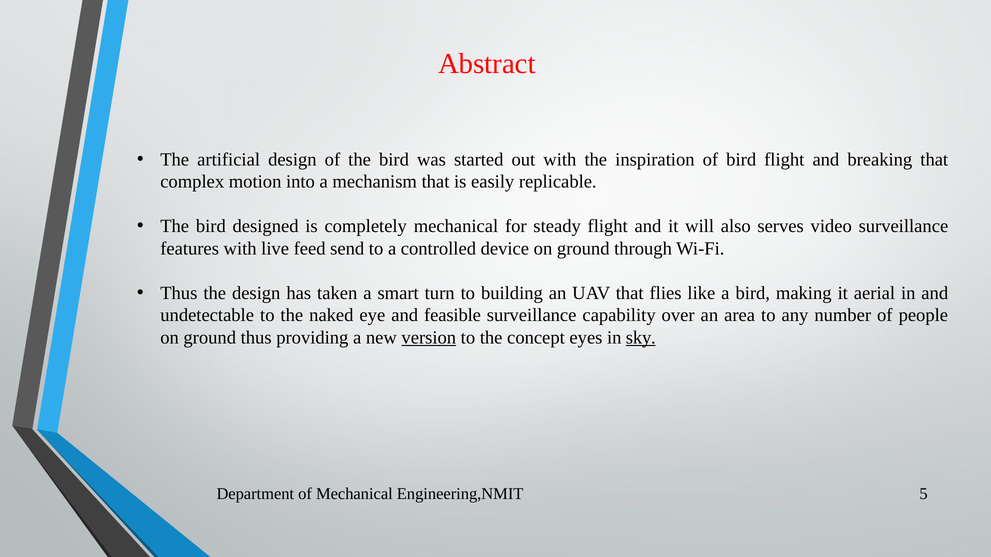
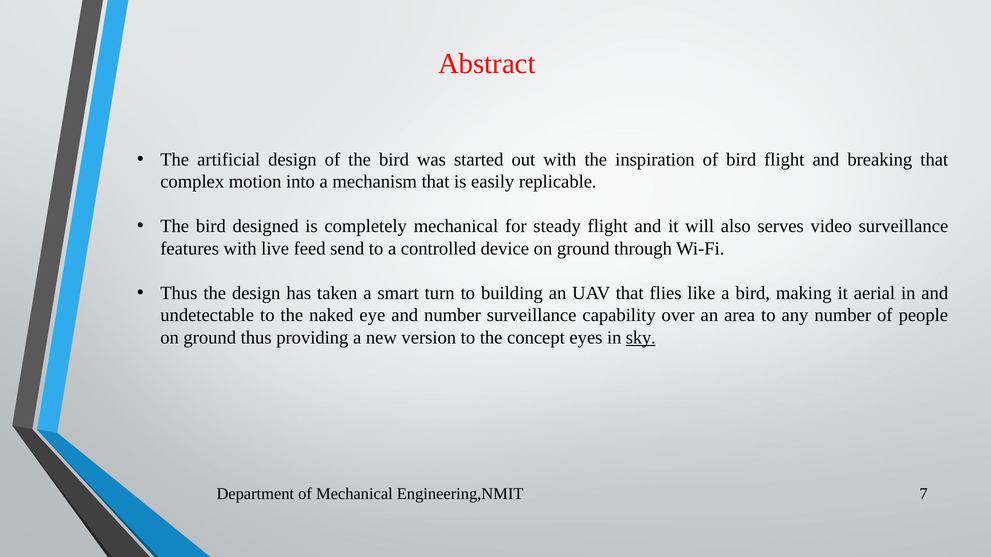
and feasible: feasible -> number (452, 316)
version underline: present -> none (429, 338)
5: 5 -> 7 (924, 494)
